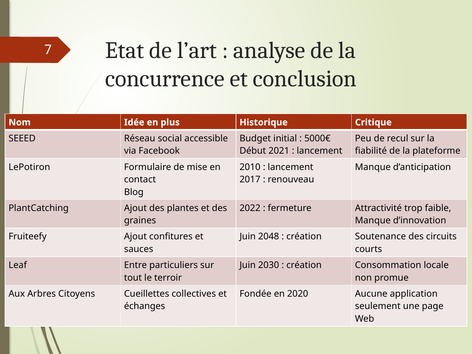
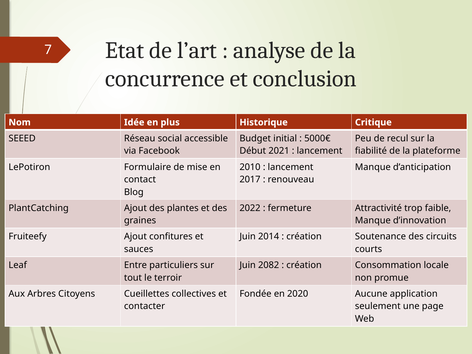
2048: 2048 -> 2014 (269, 237)
2030: 2030 -> 2082 (269, 265)
échanges: échanges -> contacter (145, 306)
